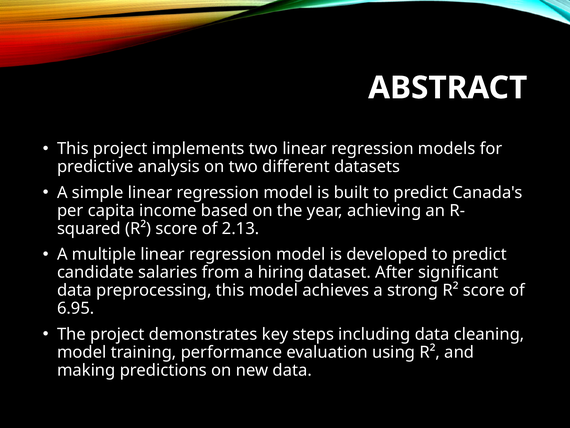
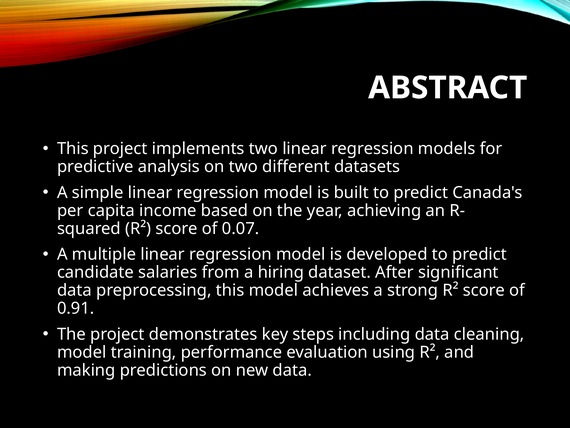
2.13: 2.13 -> 0.07 (241, 228)
6.95: 6.95 -> 0.91 (76, 308)
